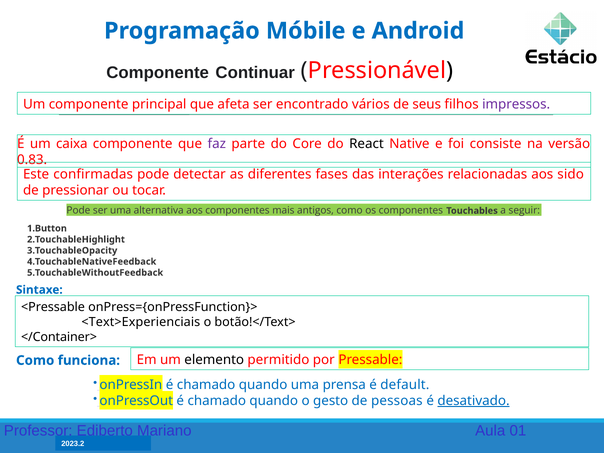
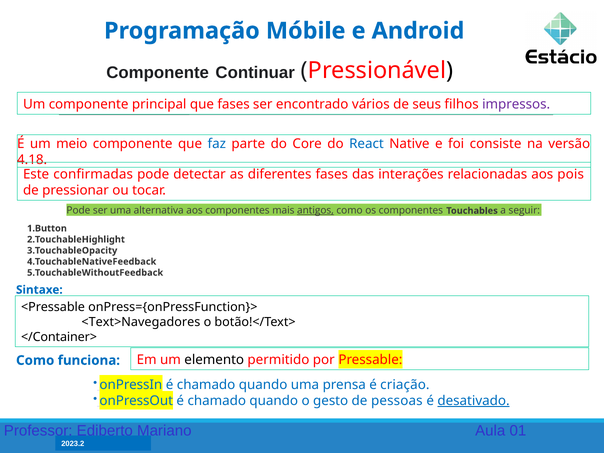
que afeta: afeta -> fases (234, 104)
caixa: caixa -> meio (72, 144)
faz colour: purple -> blue (217, 144)
React colour: black -> blue (366, 144)
0.83: 0.83 -> 4.18 (32, 160)
sido: sido -> pois (571, 174)
antigos underline: none -> present (315, 210)
<Text>Experienciais: <Text>Experienciais -> <Text>Navegadores (141, 322)
default: default -> criação (405, 385)
